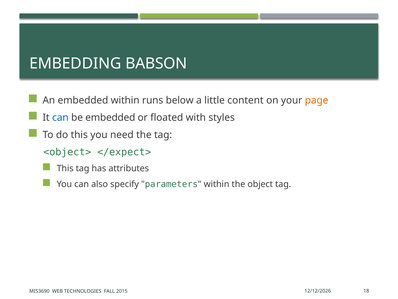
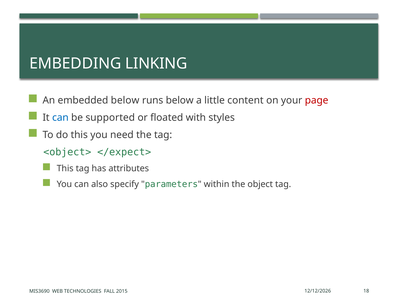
BABSON: BABSON -> LINKING (156, 63)
embedded within: within -> below (125, 100)
page colour: orange -> red (317, 100)
be embedded: embedded -> supported (110, 117)
